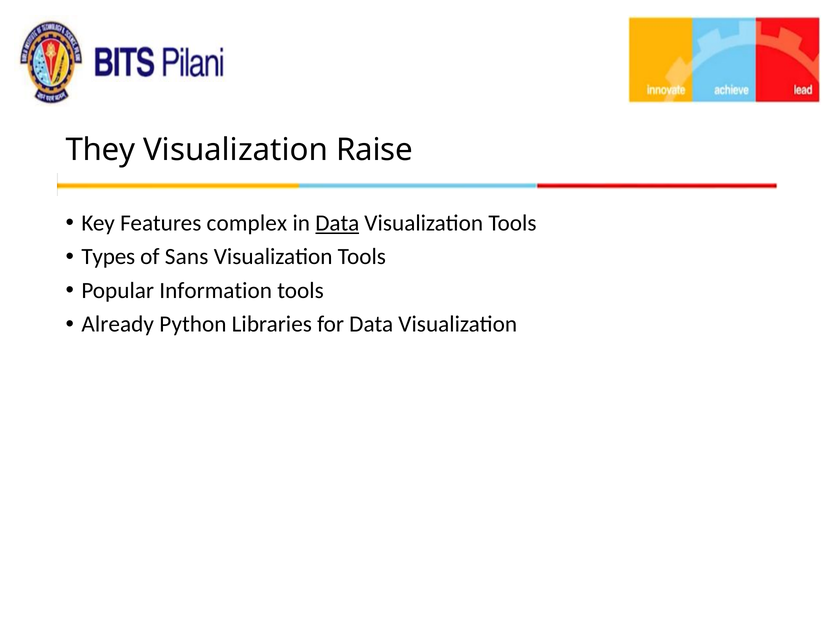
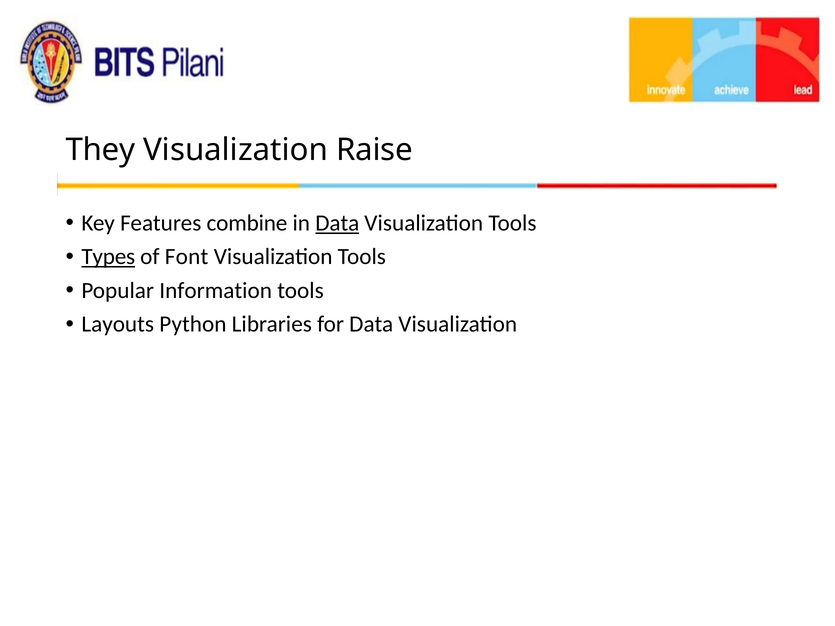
complex: complex -> combine (247, 223)
Types underline: none -> present (108, 257)
Sans: Sans -> Font (187, 257)
Already: Already -> Layouts (118, 324)
